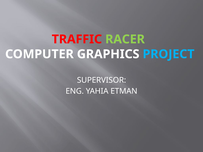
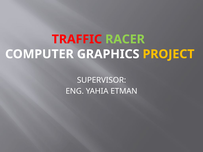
PROJECT colour: light blue -> yellow (169, 54)
